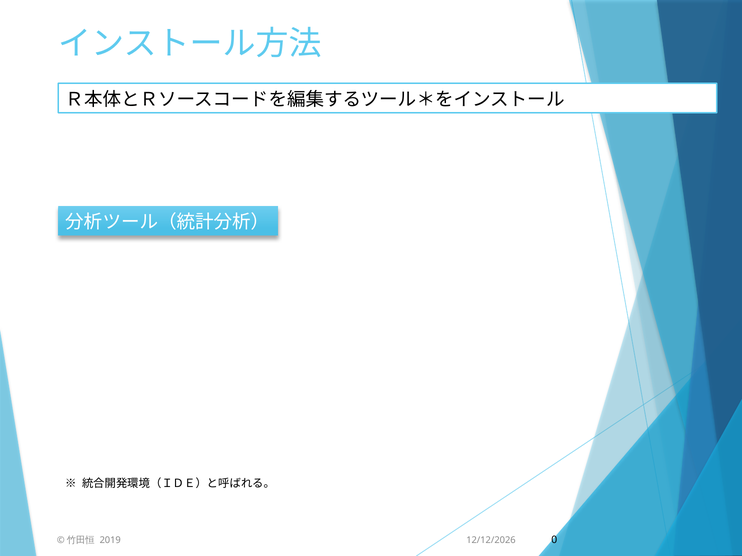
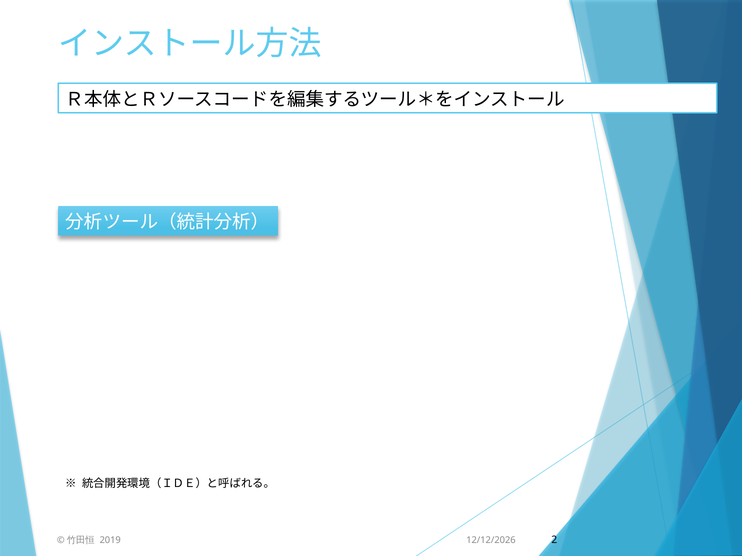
0: 0 -> 2 (554, 540)
